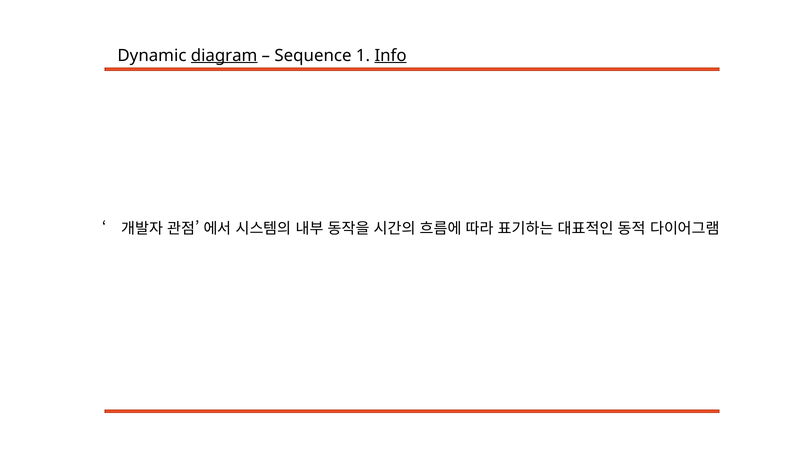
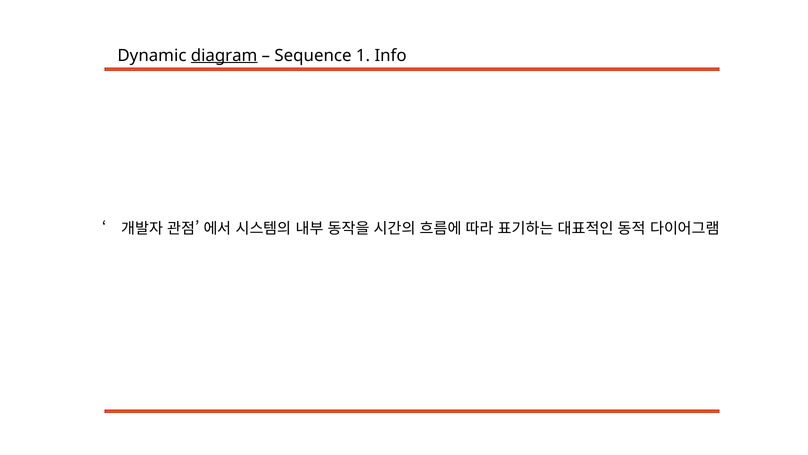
Info underline: present -> none (391, 55)
